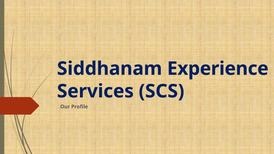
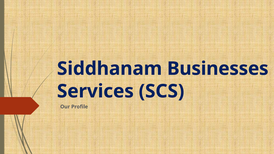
Experience: Experience -> Businesses (218, 69)
